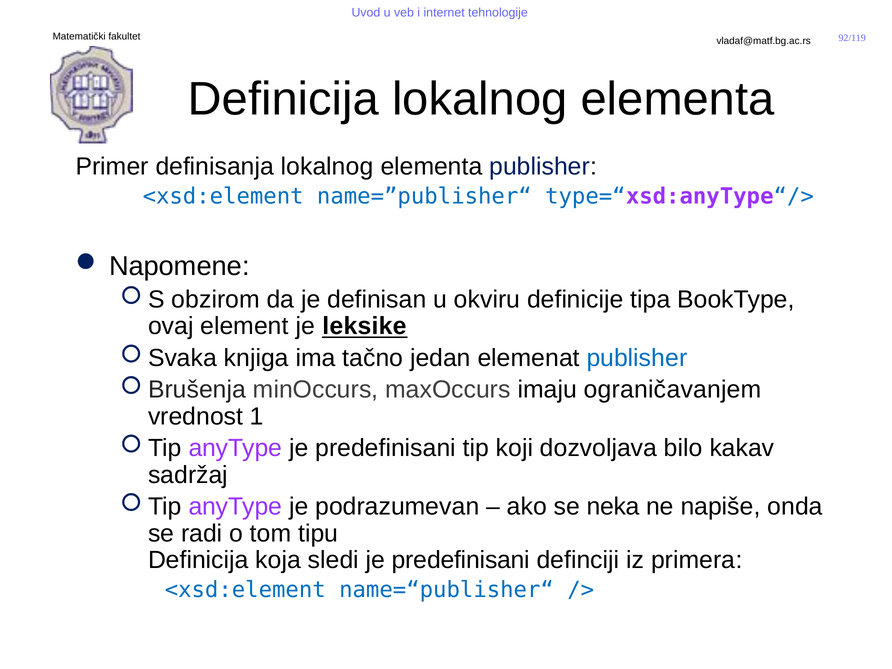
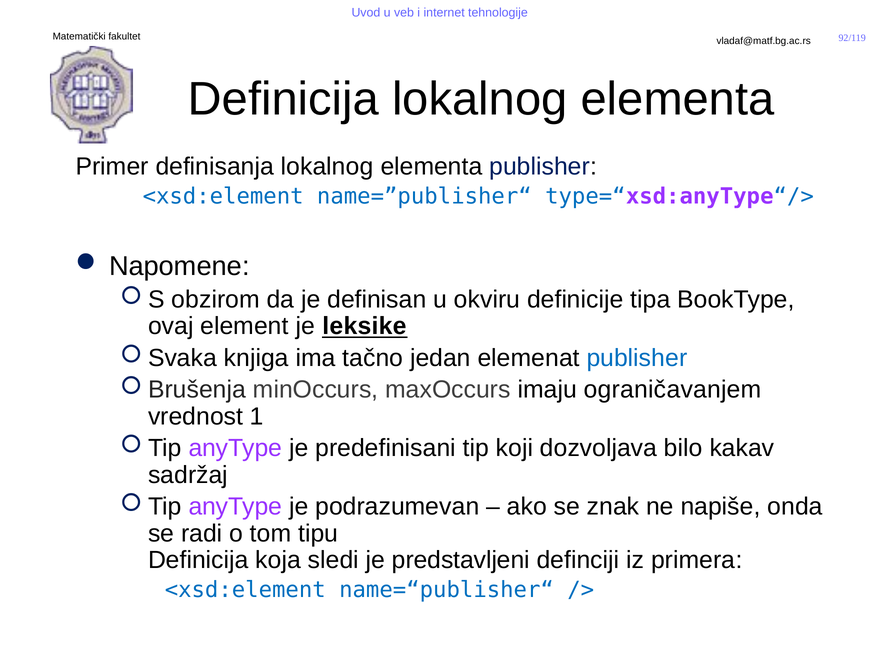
neka: neka -> znak (613, 507)
sledi je predefinisani: predefinisani -> predstavljeni (461, 560)
